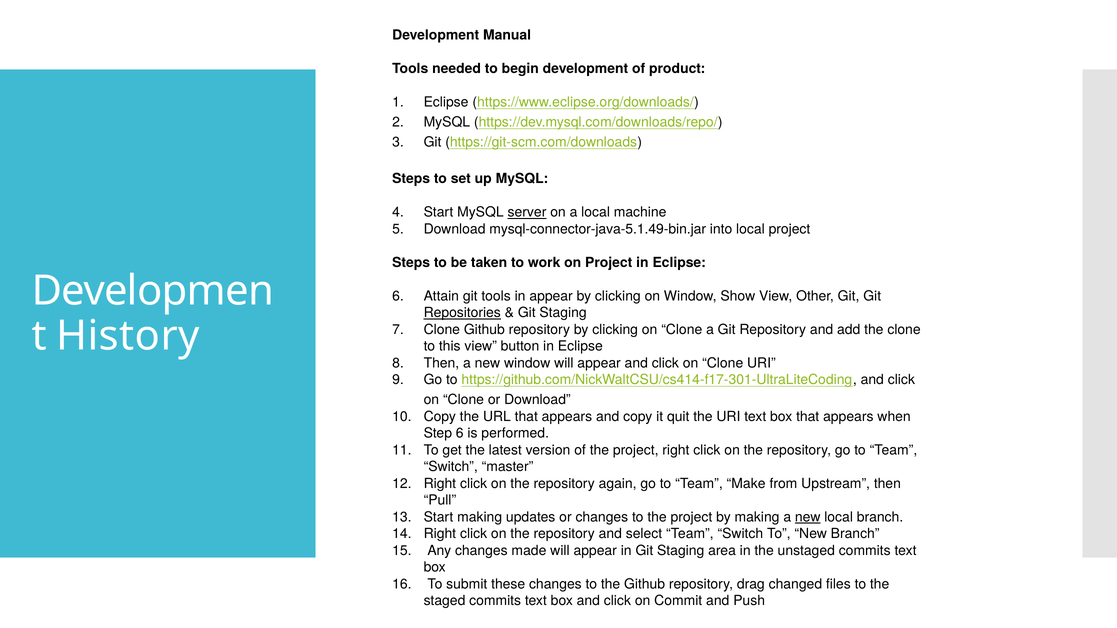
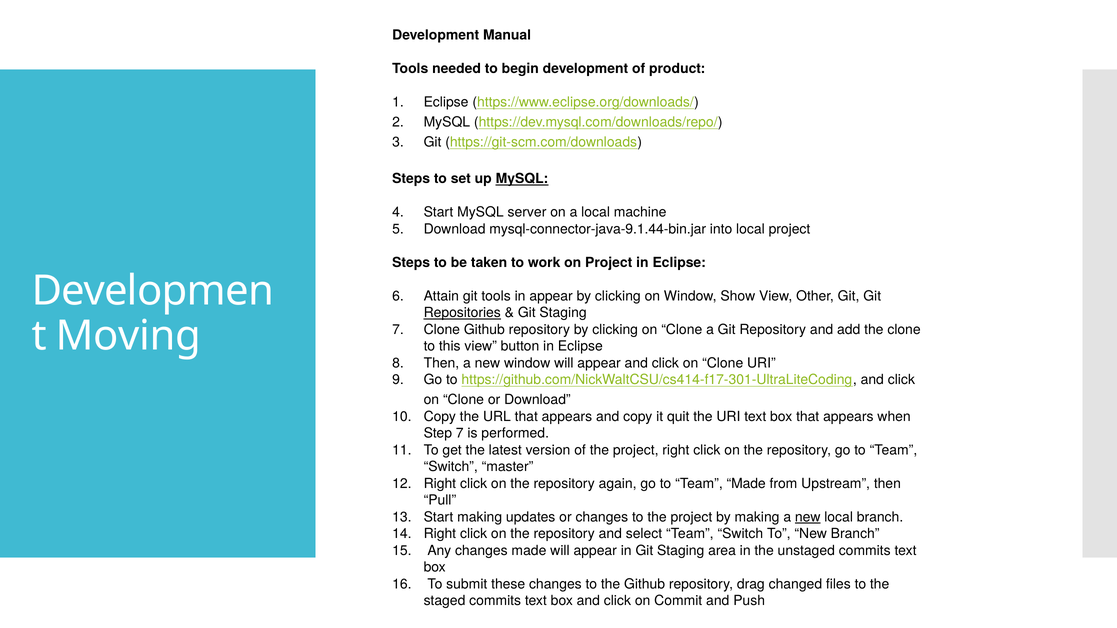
MySQL underline: none -> present (522, 179)
server underline: present -> none (527, 212)
mysql-connector-java-5.1.49-bin.jar: mysql-connector-java-5.1.49-bin.jar -> mysql-connector-java-9.1.44-bin.jar (598, 229)
History: History -> Moving (128, 336)
Step 6: 6 -> 7 (460, 433)
Team Make: Make -> Made (746, 484)
